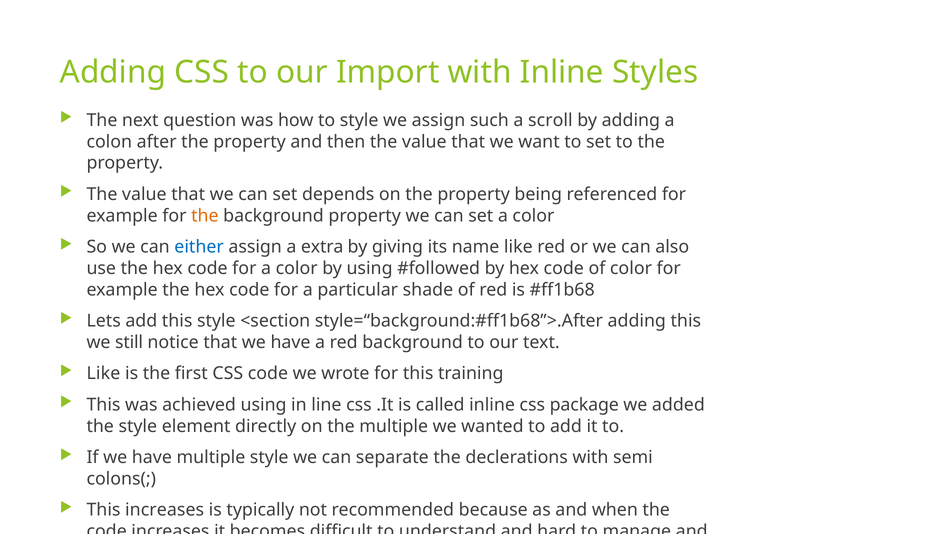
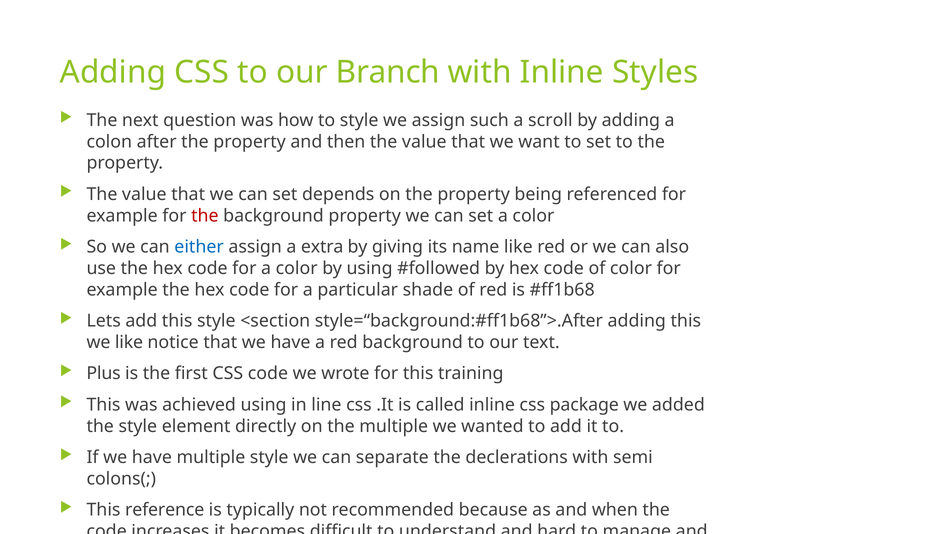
Import: Import -> Branch (388, 72)
the colour: orange -> red (205, 216)
we still: still -> like (129, 342)
Like: Like -> Plus (104, 373)
This increases: increases -> reference (165, 510)
